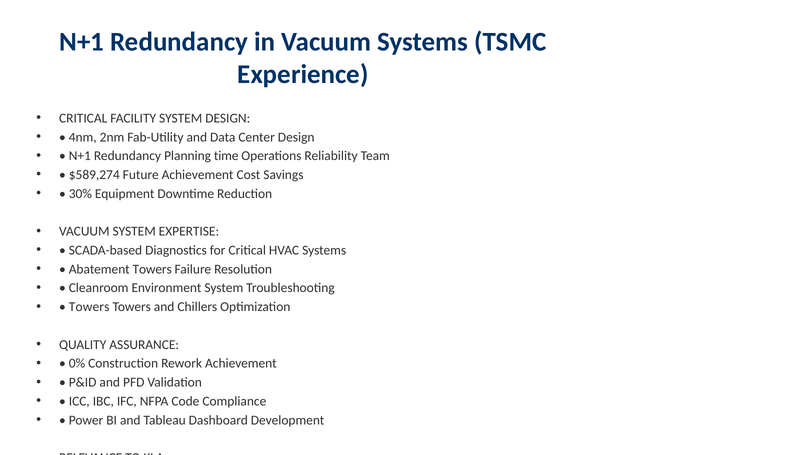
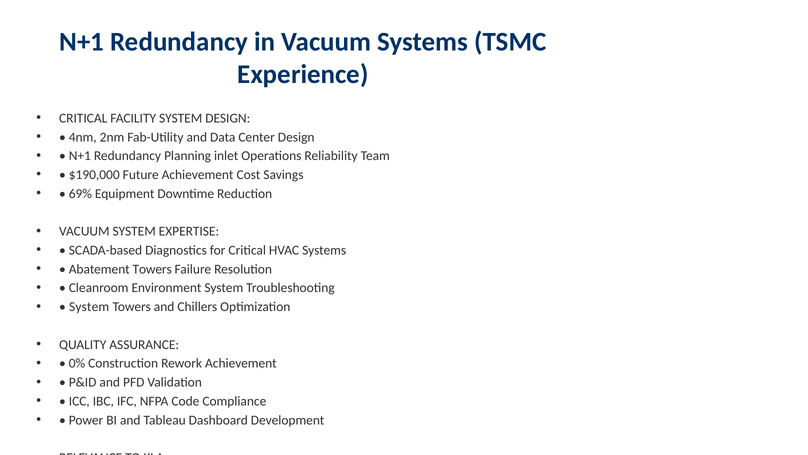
time: time -> inlet (226, 156)
$589,274: $589,274 -> $190,000 (94, 175)
30%: 30% -> 69% (80, 194)
Towers: Towers -> System (89, 307)
